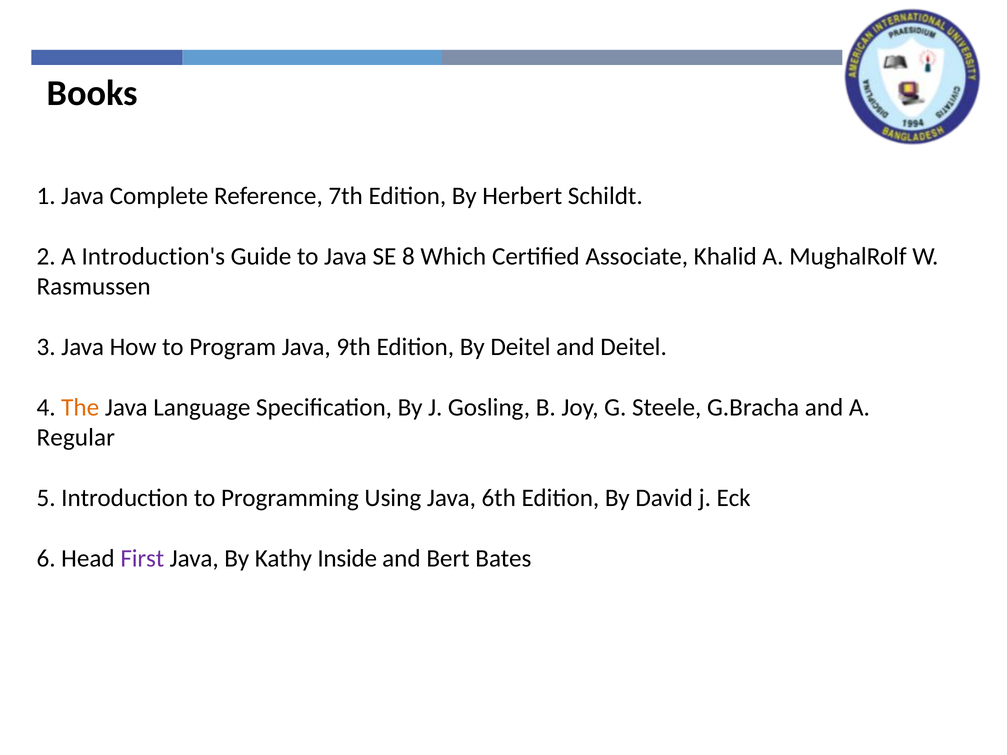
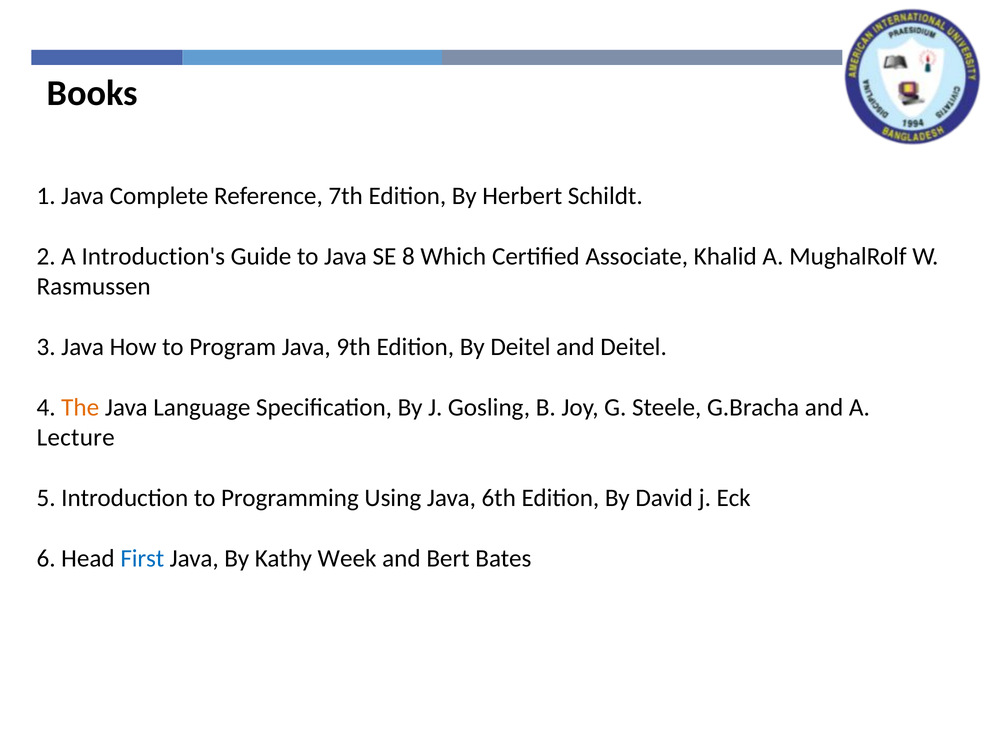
Regular: Regular -> Lecture (76, 438)
First colour: purple -> blue (142, 559)
Inside: Inside -> Week (347, 559)
